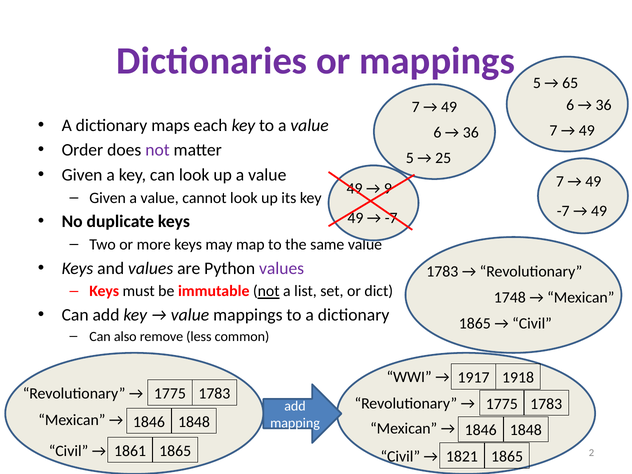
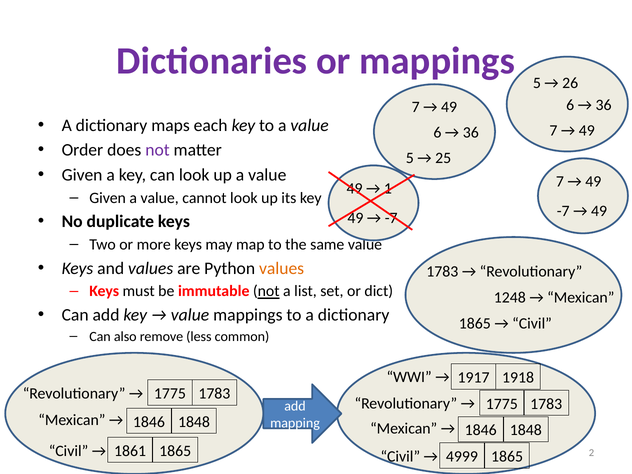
65: 65 -> 26 (570, 83)
9: 9 -> 1 (388, 188)
values colour: purple -> orange (282, 268)
1748: 1748 -> 1248 (510, 298)
1821: 1821 -> 4999 (462, 457)
